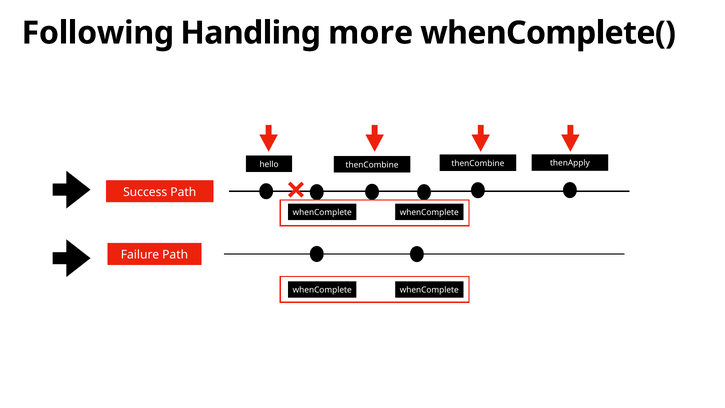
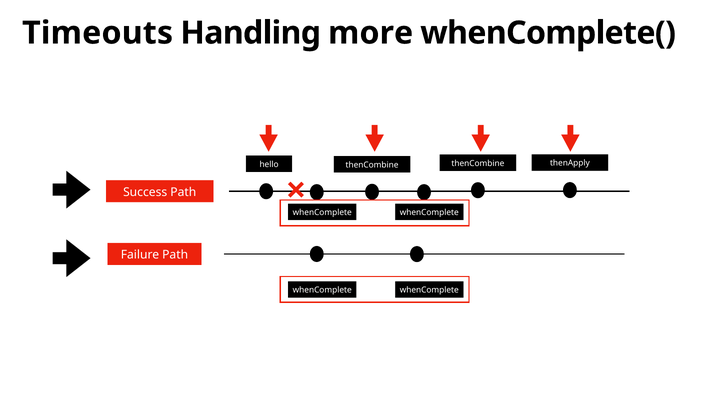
Following: Following -> Timeouts (98, 33)
